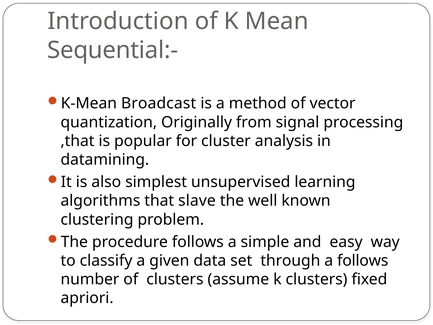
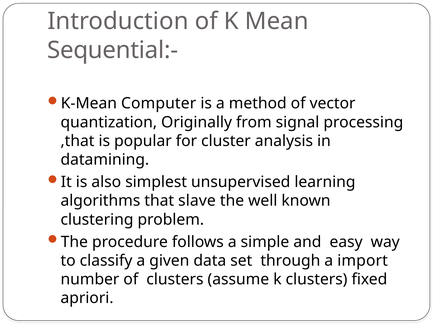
Broadcast: Broadcast -> Computer (159, 103)
a follows: follows -> import (363, 260)
